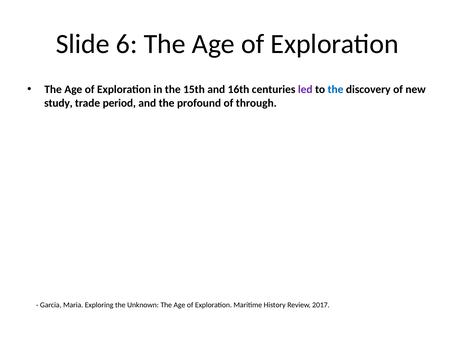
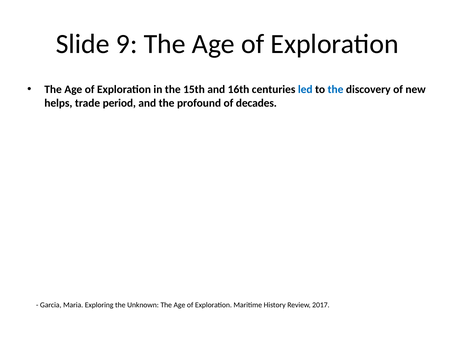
6: 6 -> 9 (127, 44)
led colour: purple -> blue (305, 90)
study: study -> helps (58, 103)
through: through -> decades (256, 103)
